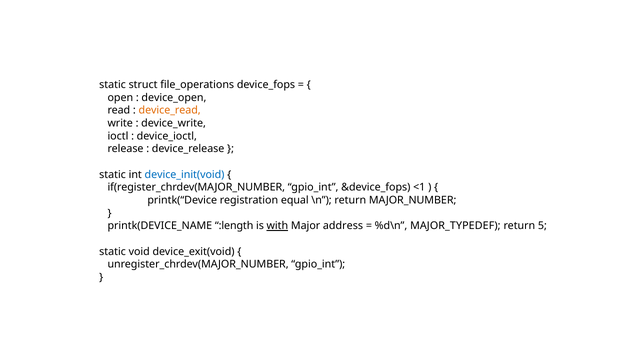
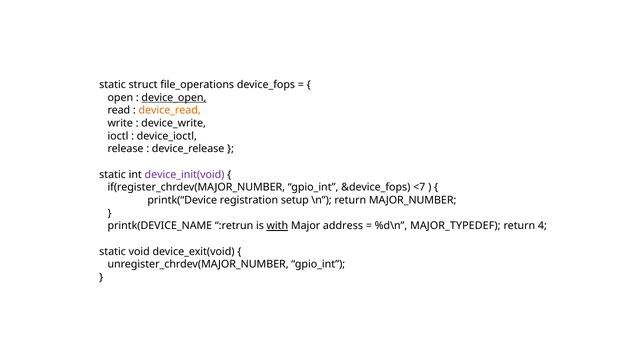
device_open underline: none -> present (174, 98)
device_init(void colour: blue -> purple (185, 175)
<1: <1 -> <7 (419, 187)
equal: equal -> setup (295, 200)
:length: :length -> :retrun (234, 226)
5: 5 -> 4 (542, 226)
